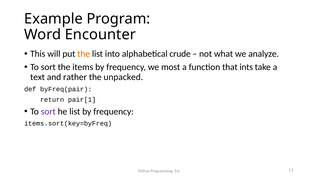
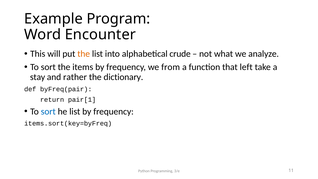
most: most -> from (171, 67)
ints: ints -> left (246, 67)
text: text -> stay (38, 77)
unpacked: unpacked -> dictionary (123, 77)
sort colour: purple -> blue (48, 111)
